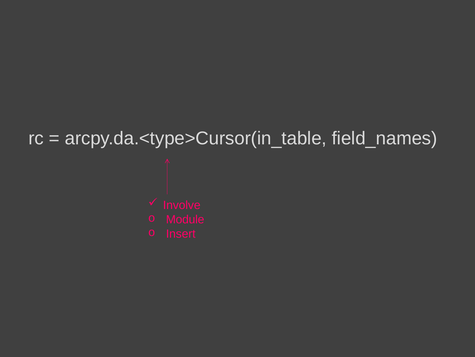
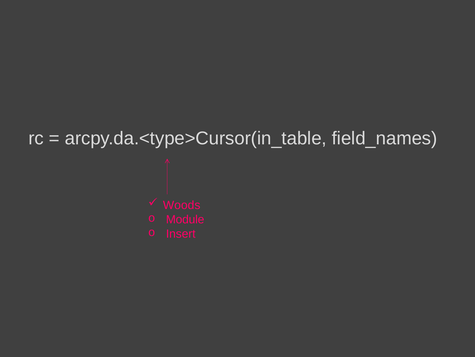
Involve: Involve -> Woods (182, 205)
